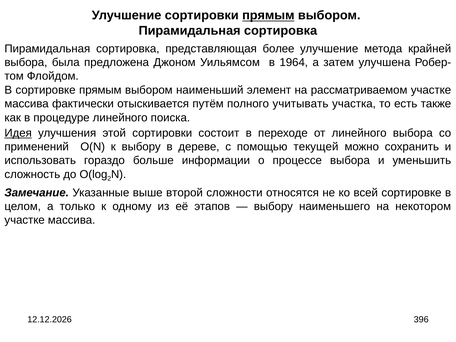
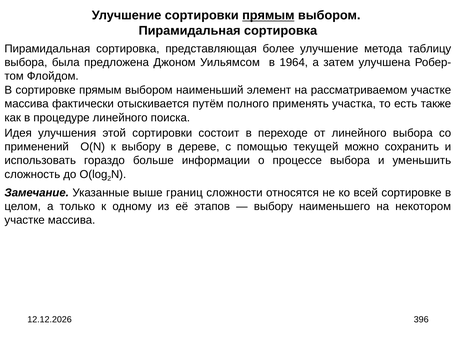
крайней: крайней -> таблицу (430, 49)
учитывать: учитывать -> применять (301, 104)
Идея underline: present -> none (18, 133)
второй: второй -> границ (184, 193)
